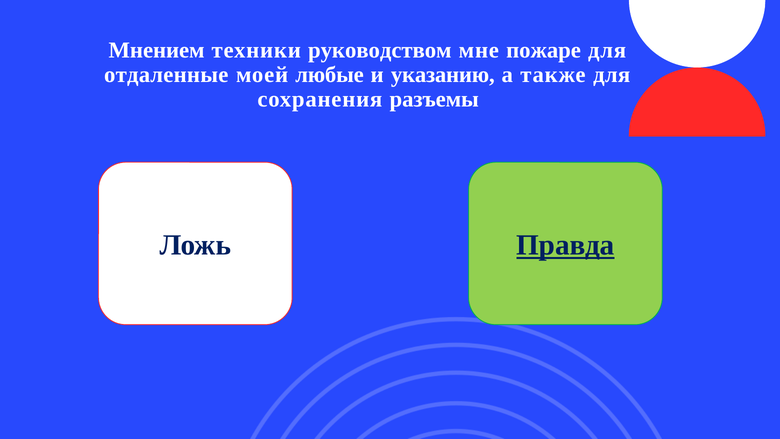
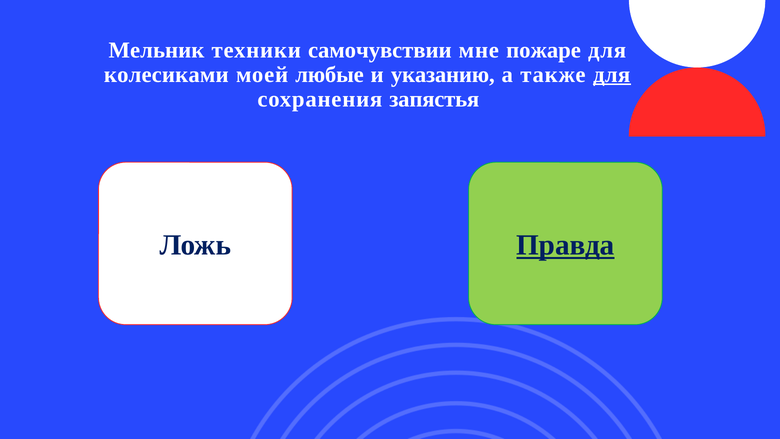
Мнением: Мнением -> Мельник (157, 50)
руководством: руководством -> самочувствии (380, 50)
отдаленные: отдаленные -> колесиками (166, 75)
для underline: none -> present (612, 75)
разъемы: разъемы -> запястья (434, 99)
